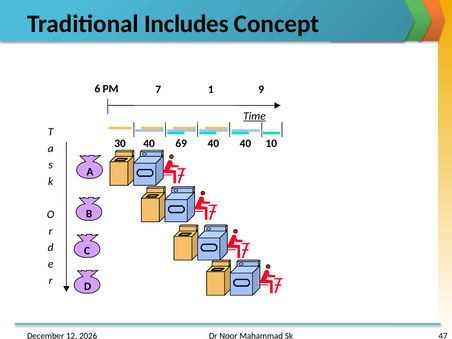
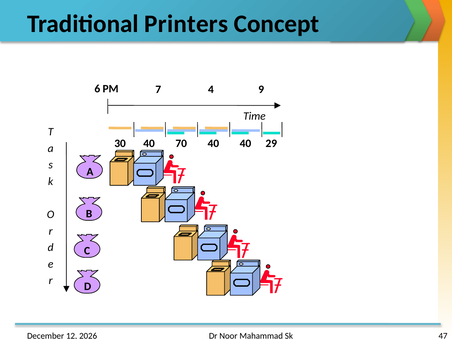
Includes: Includes -> Printers (186, 24)
1: 1 -> 4 (211, 89)
Time underline: present -> none (254, 116)
69: 69 -> 70 (181, 143)
10: 10 -> 29 (271, 143)
